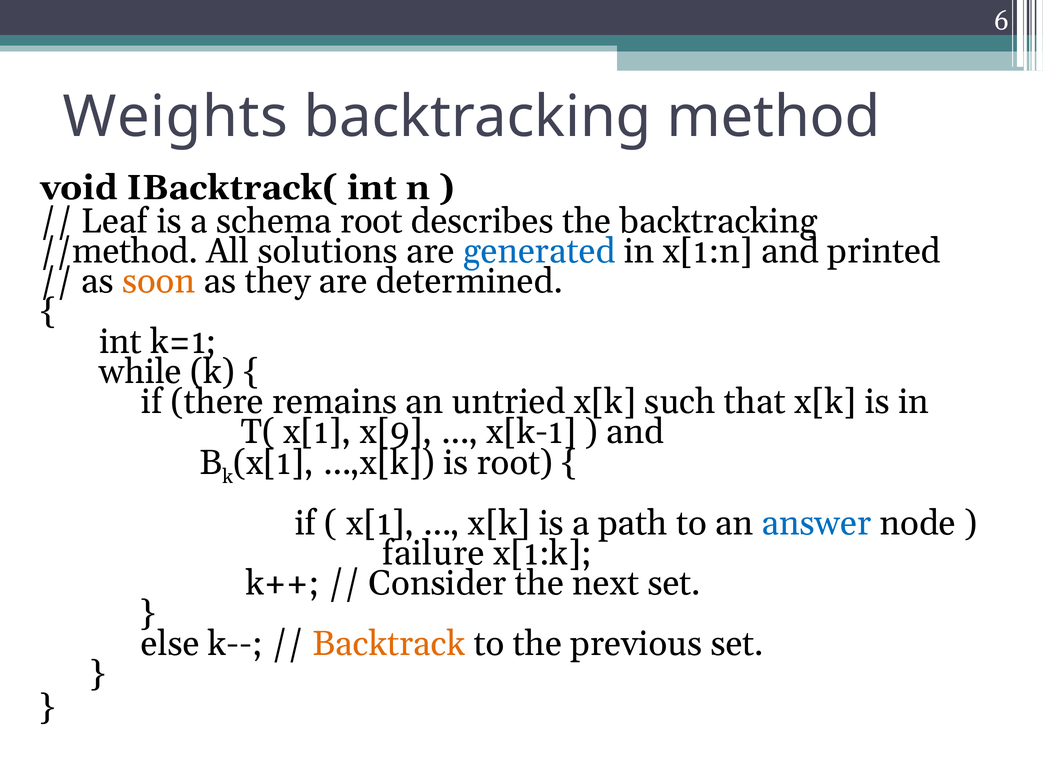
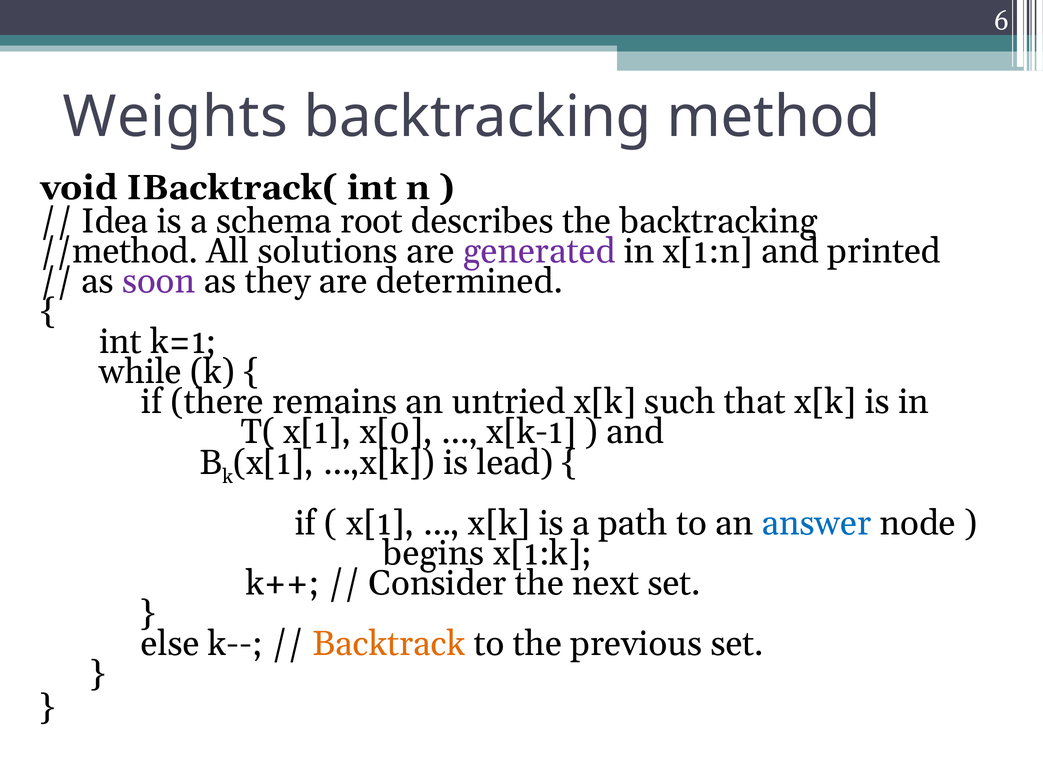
Leaf: Leaf -> Idea (115, 221)
generated colour: blue -> purple (539, 251)
soon colour: orange -> purple (159, 281)
x[9: x[9 -> x[0 (396, 431)
is root: root -> lead (515, 462)
failure: failure -> begins (433, 553)
